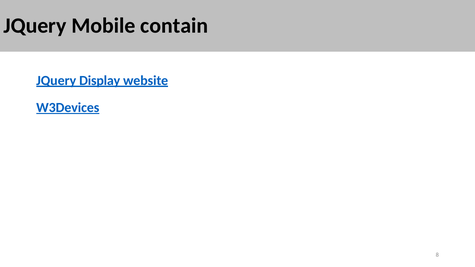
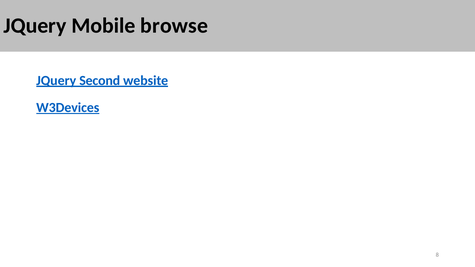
contain: contain -> browse (174, 26)
Display: Display -> Second (100, 81)
